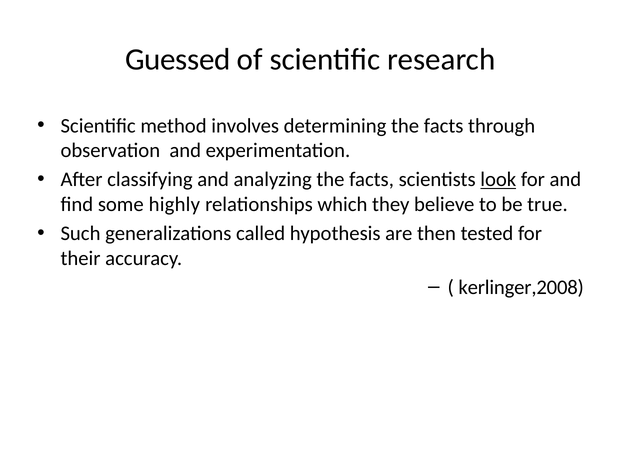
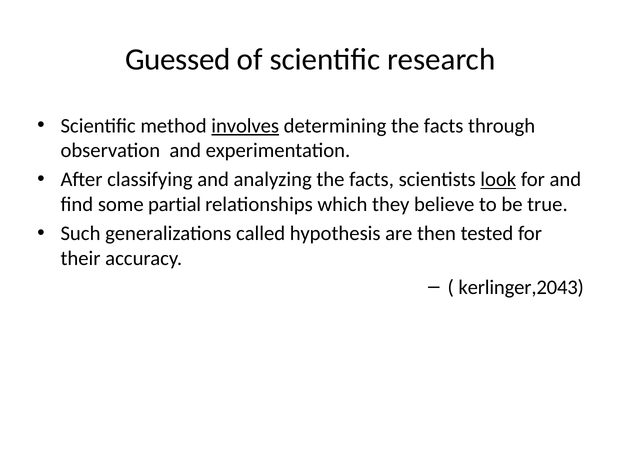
involves underline: none -> present (245, 126)
highly: highly -> partial (175, 204)
kerlinger,2008: kerlinger,2008 -> kerlinger,2043 (521, 287)
